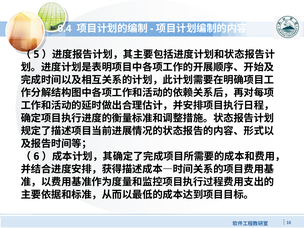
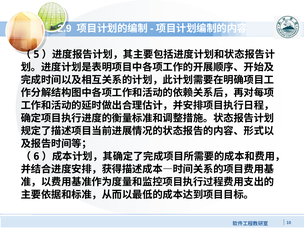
6.4: 6.4 -> 2.9 (64, 29)
